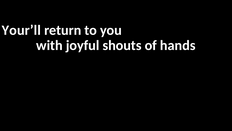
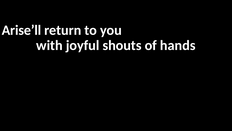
Your’ll: Your’ll -> Arise’ll (21, 30)
